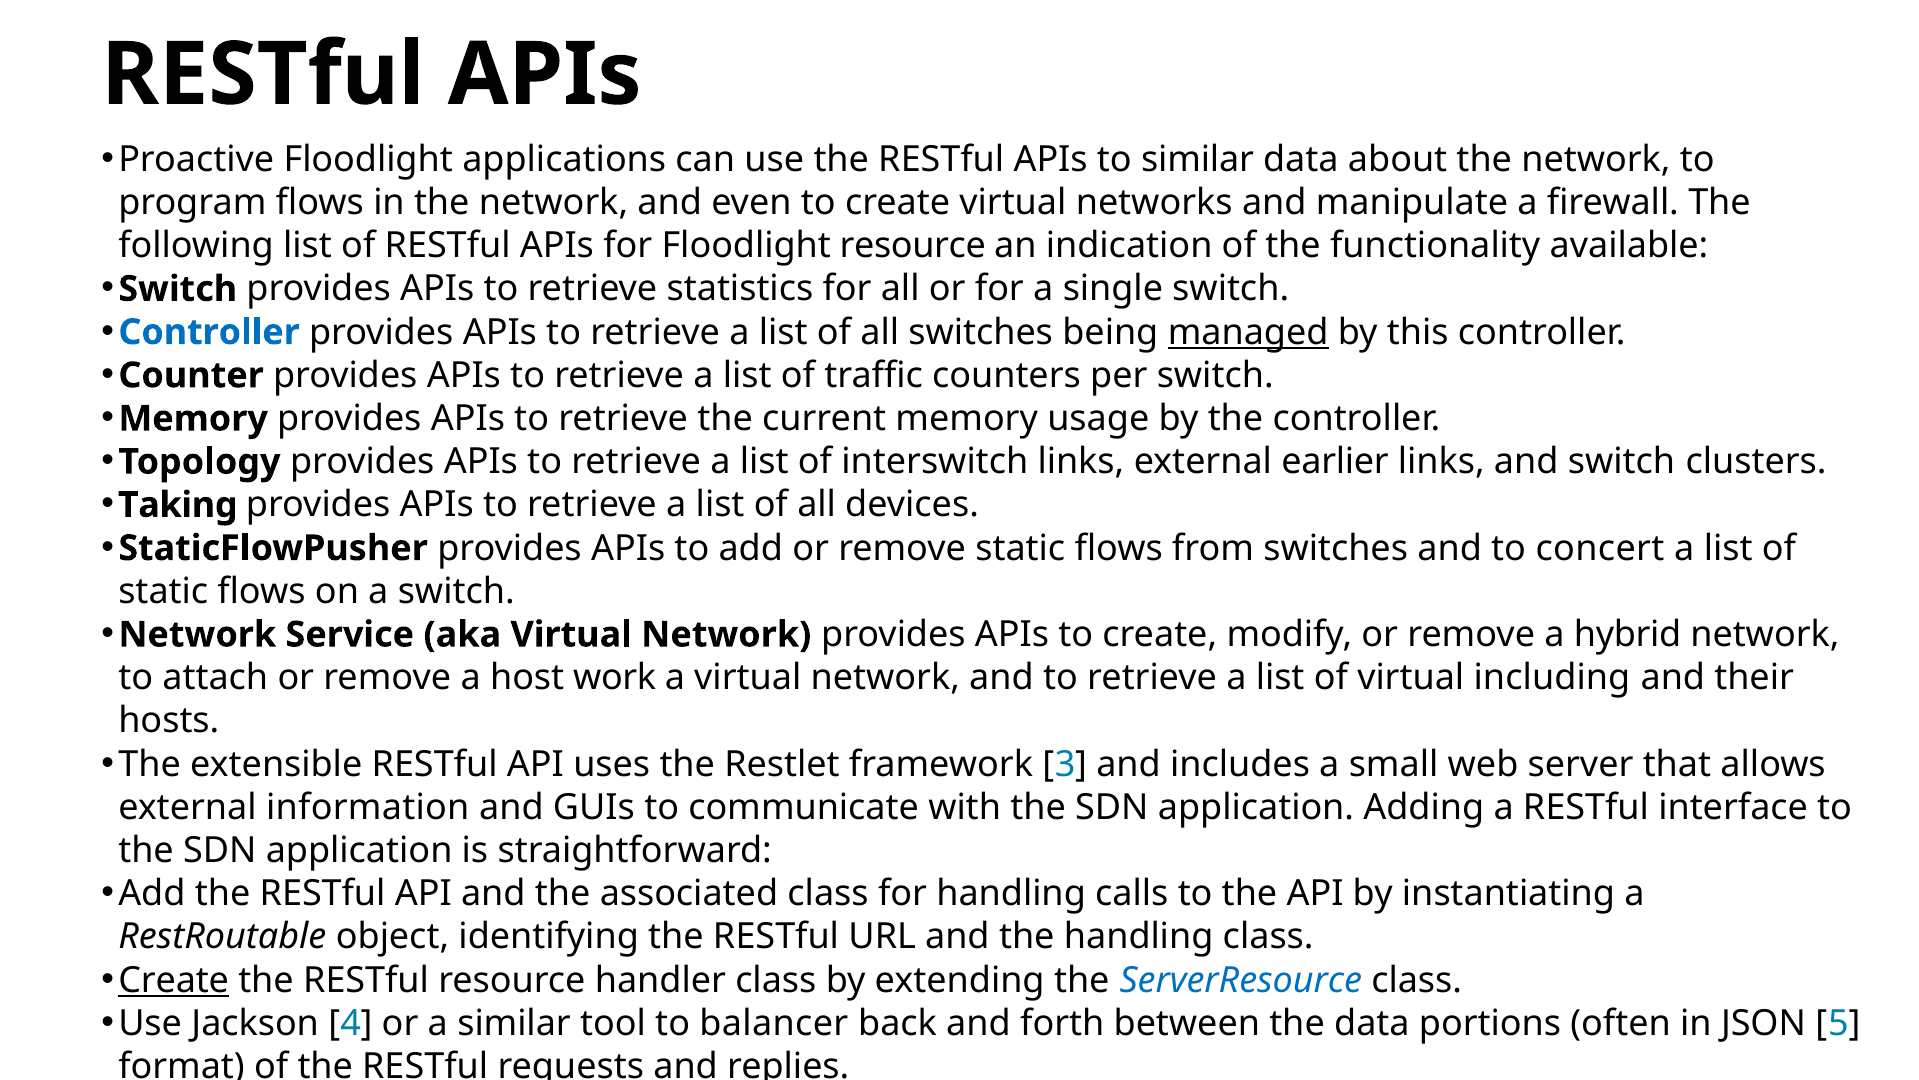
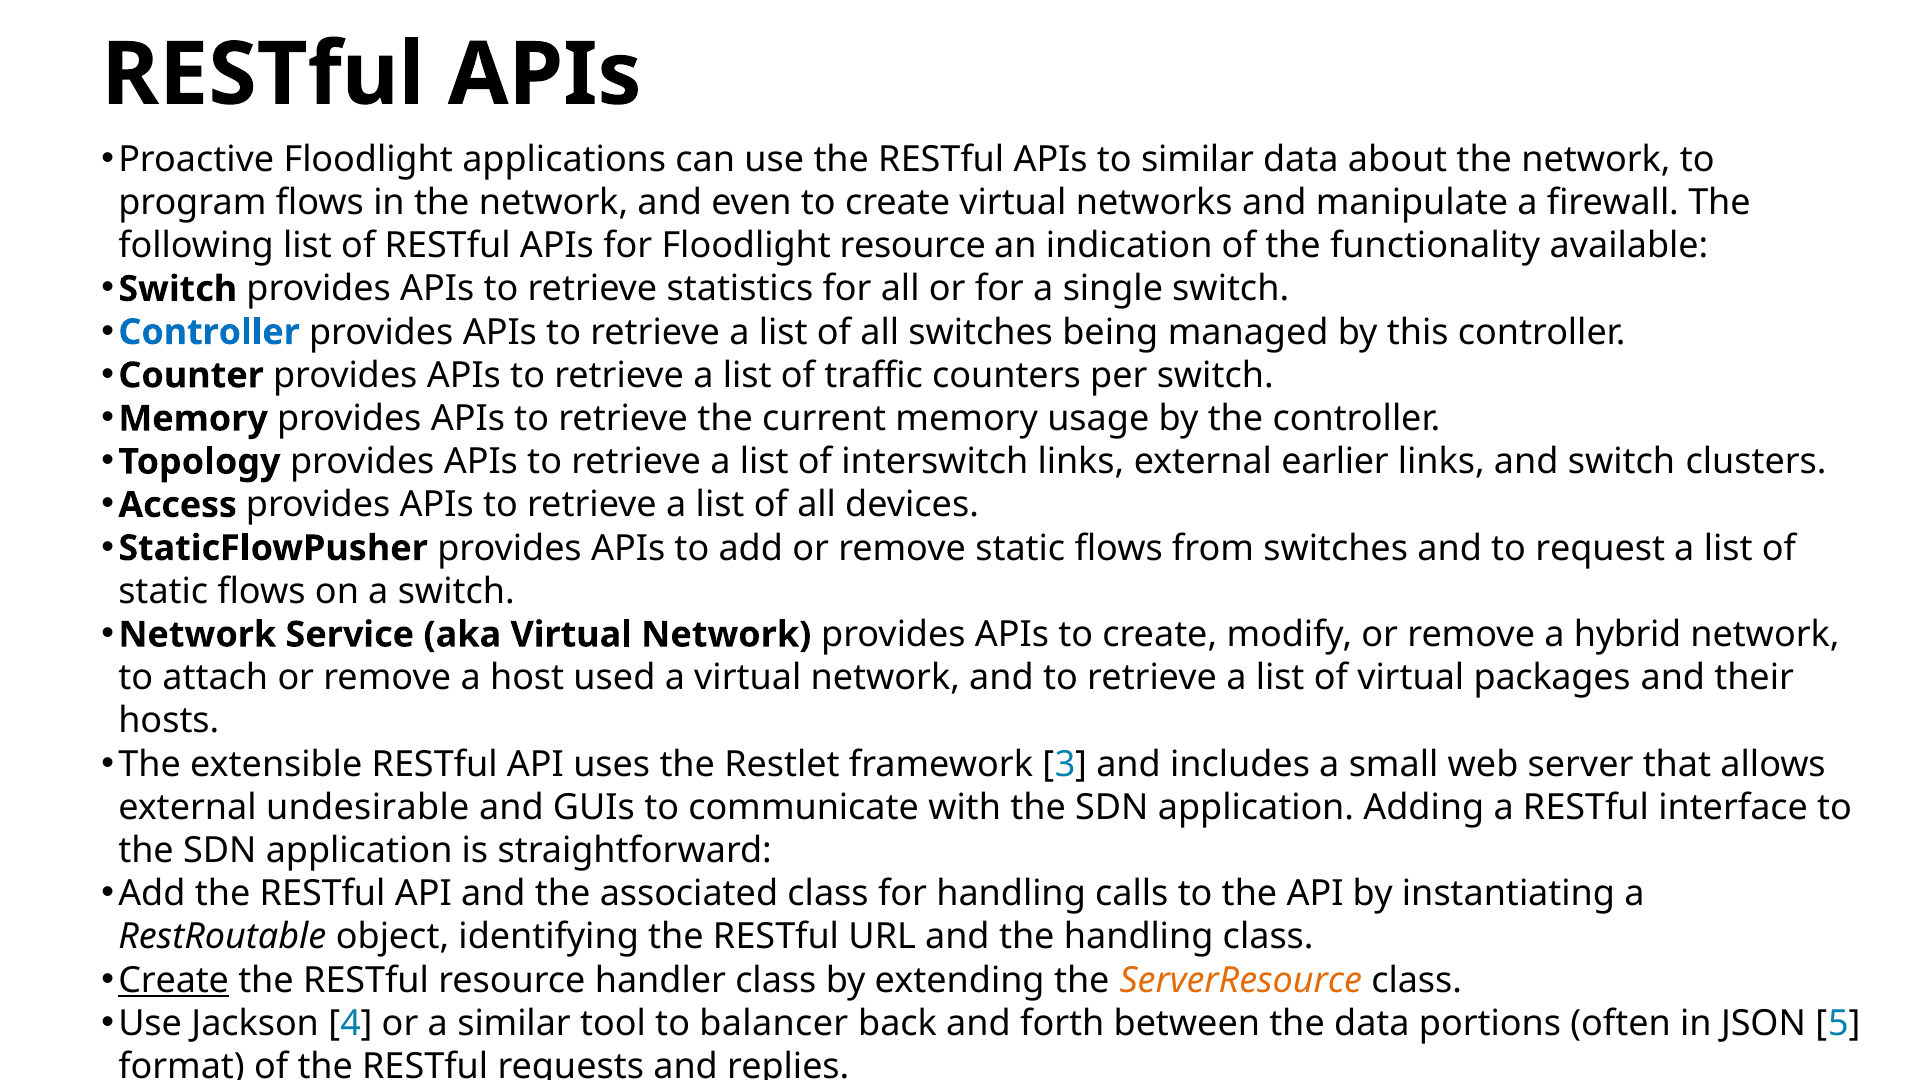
managed underline: present -> none (1248, 332)
Taking: Taking -> Access (178, 505)
concert: concert -> request (1600, 548)
work: work -> used (614, 677)
including: including -> packages (1552, 677)
information: information -> undesirable (368, 807)
ServerResource colour: blue -> orange (1241, 980)
